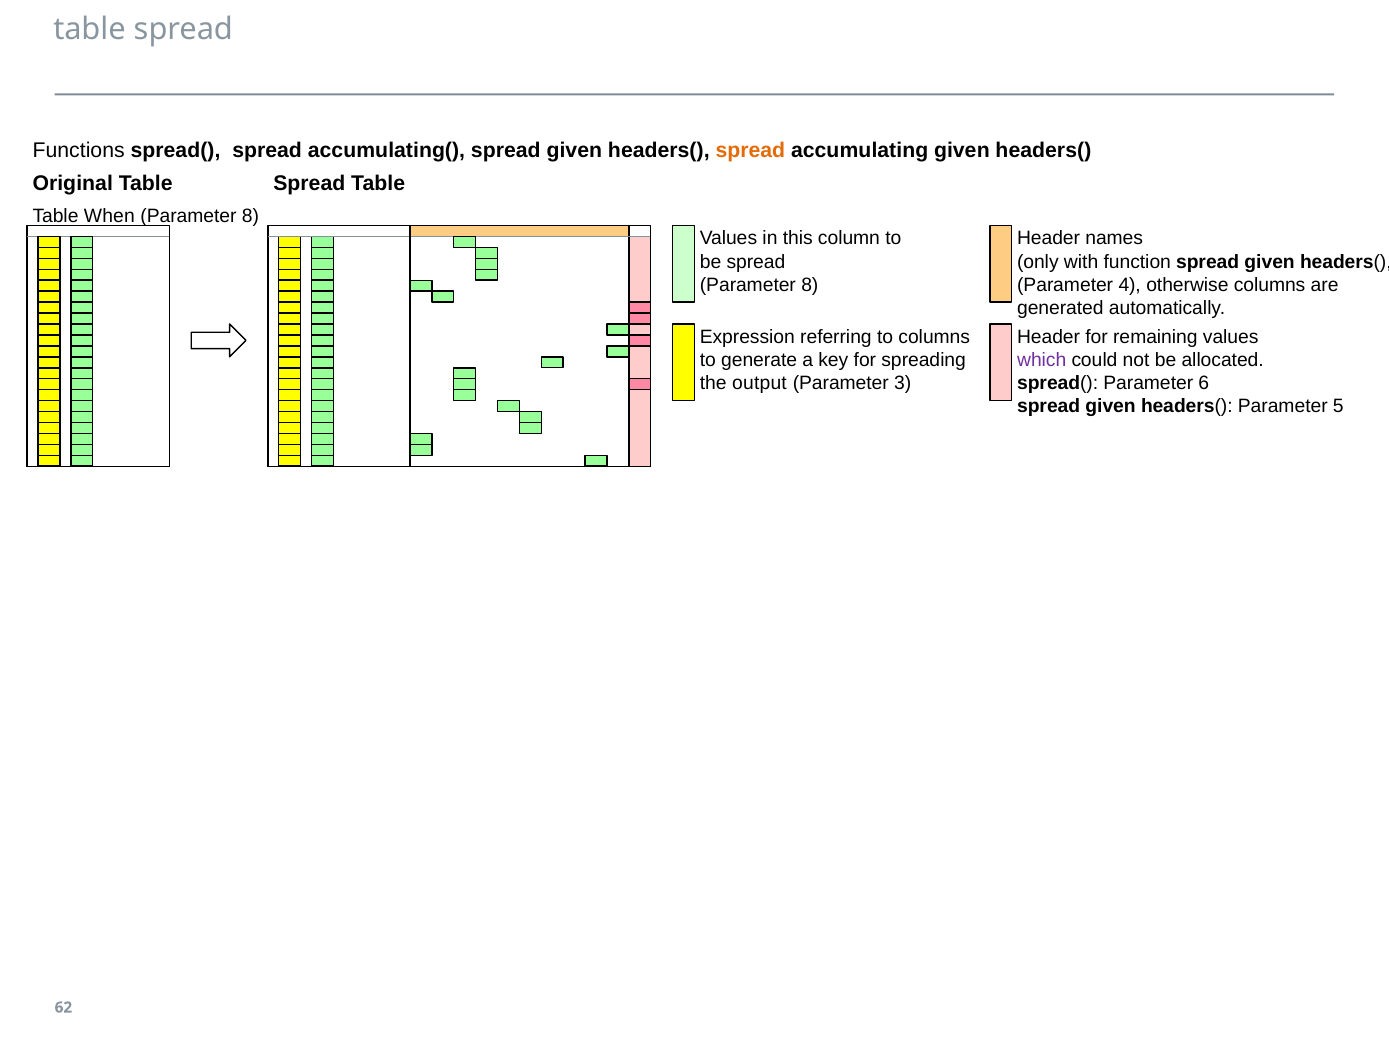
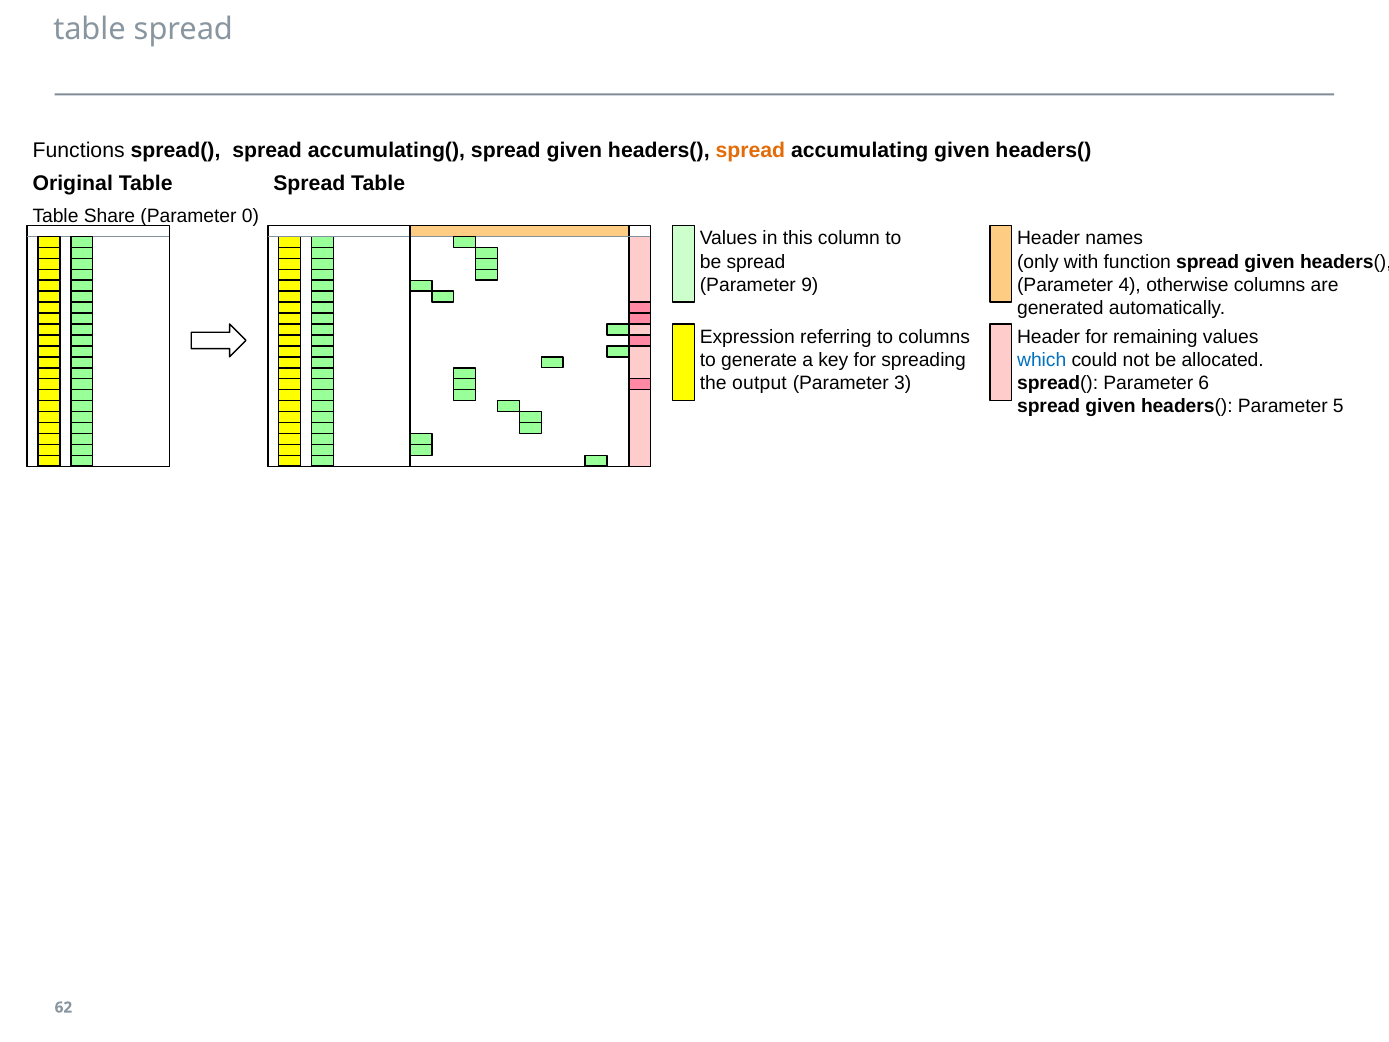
When: When -> Share (109, 216)
8: 8 -> 0 (250, 216)
8: 8 -> 9 (810, 285)
which colour: purple -> blue (1042, 360)
